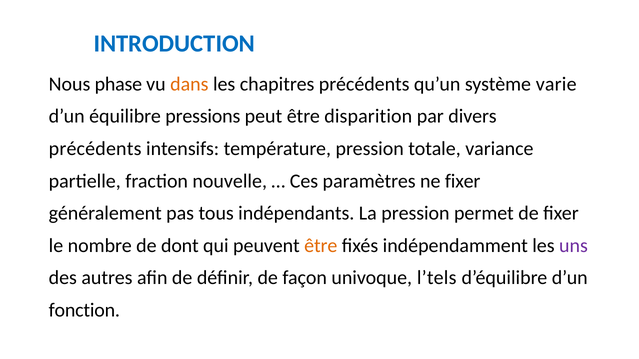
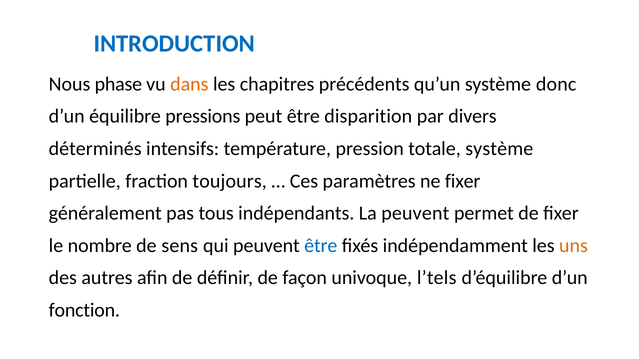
varie: varie -> donc (556, 84)
précédents: précédents -> déterminés (95, 149)
totale variance: variance -> système (499, 149)
nouvelle: nouvelle -> toujours (230, 181)
La pression: pression -> peuvent (415, 214)
dont: dont -> sens (180, 246)
être colour: orange -> blue (321, 246)
uns colour: purple -> orange (573, 246)
